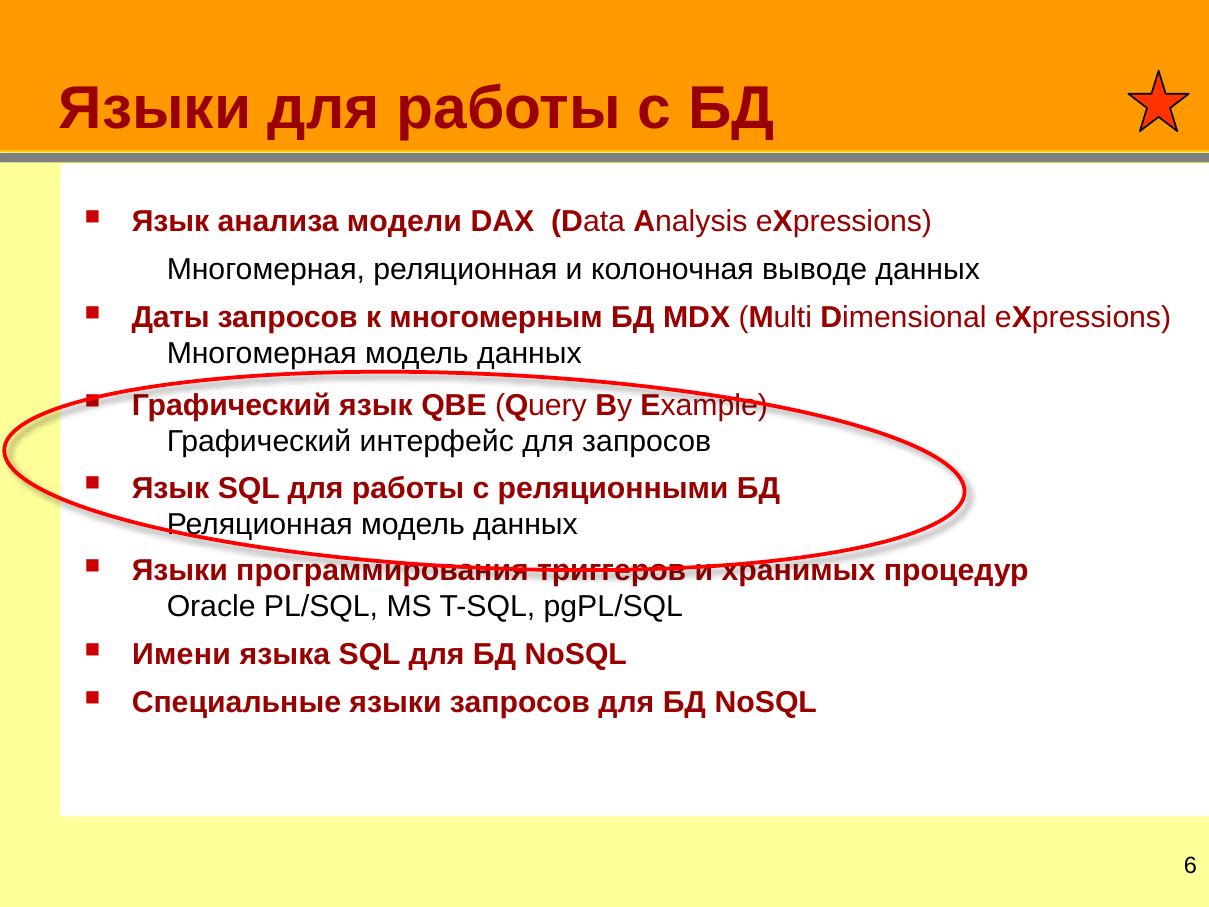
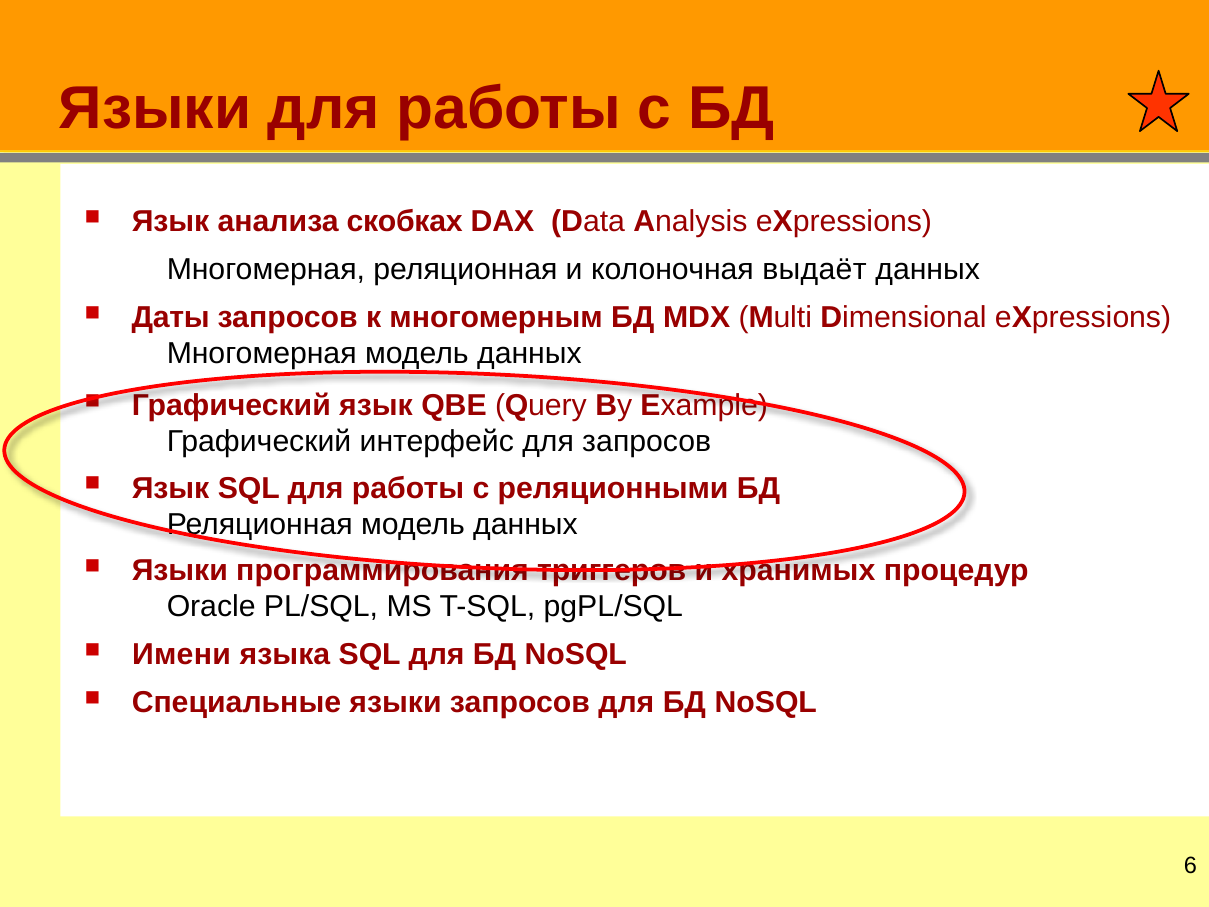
модели: модели -> скобках (405, 222)
выводе: выводе -> выдаёт (814, 270)
